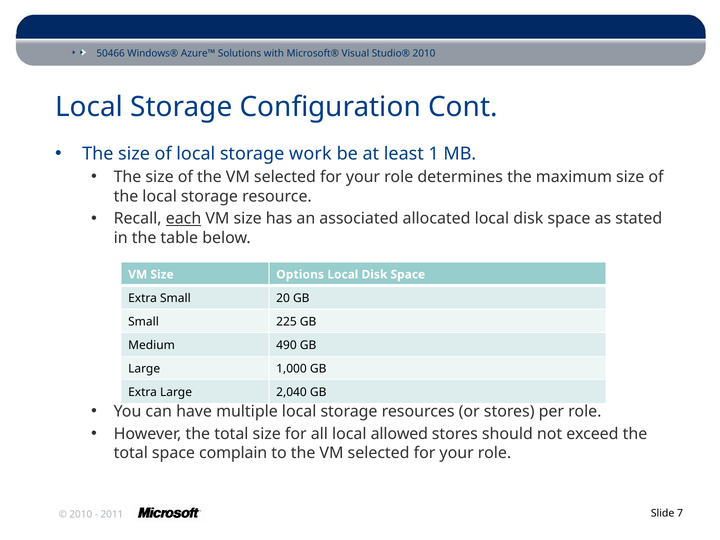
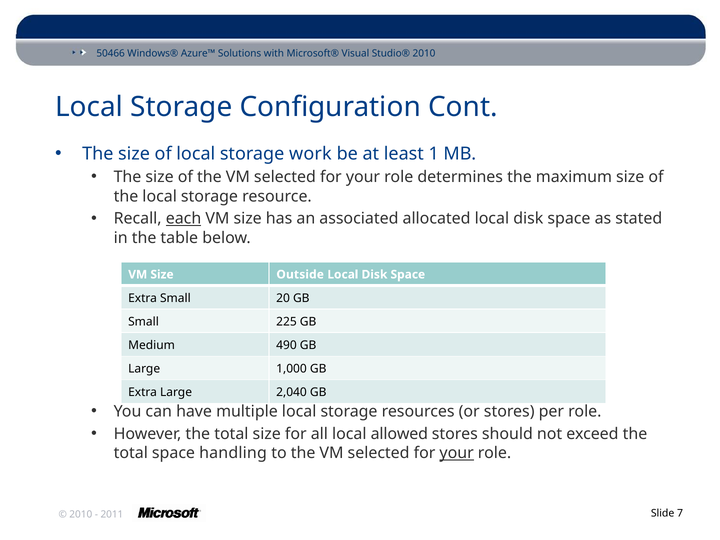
Options: Options -> Outside (300, 274)
complain: complain -> handling (233, 453)
your underline: none -> present (457, 453)
